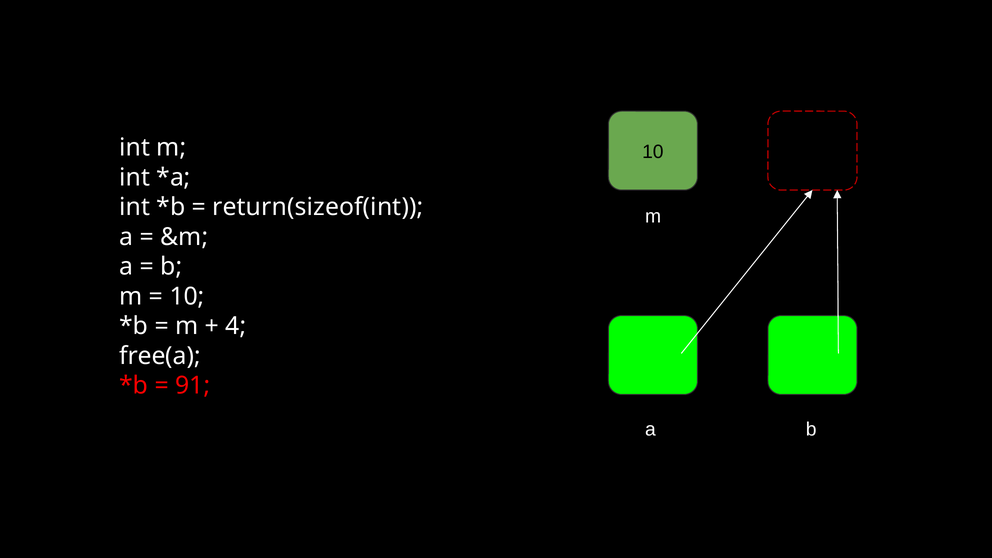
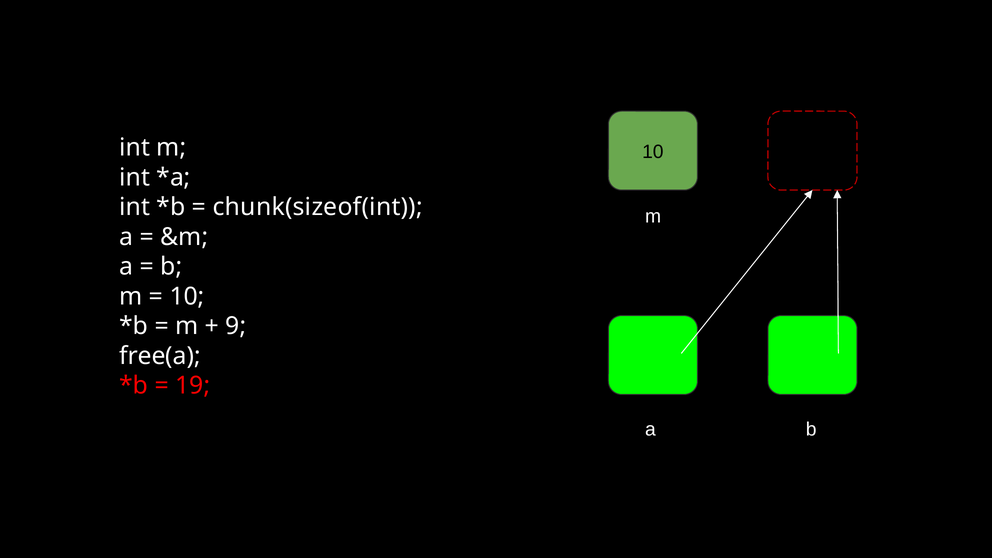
return(sizeof(int: return(sizeof(int -> chunk(sizeof(int (318, 207)
4: 4 -> 9 (236, 326)
91: 91 -> 19 (193, 386)
